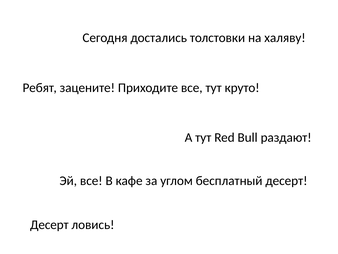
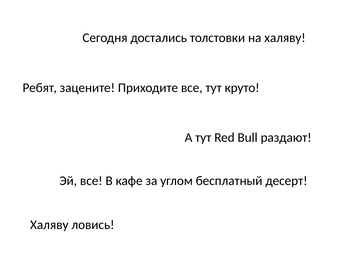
Десерт: Десерт -> Халяву (49, 224)
